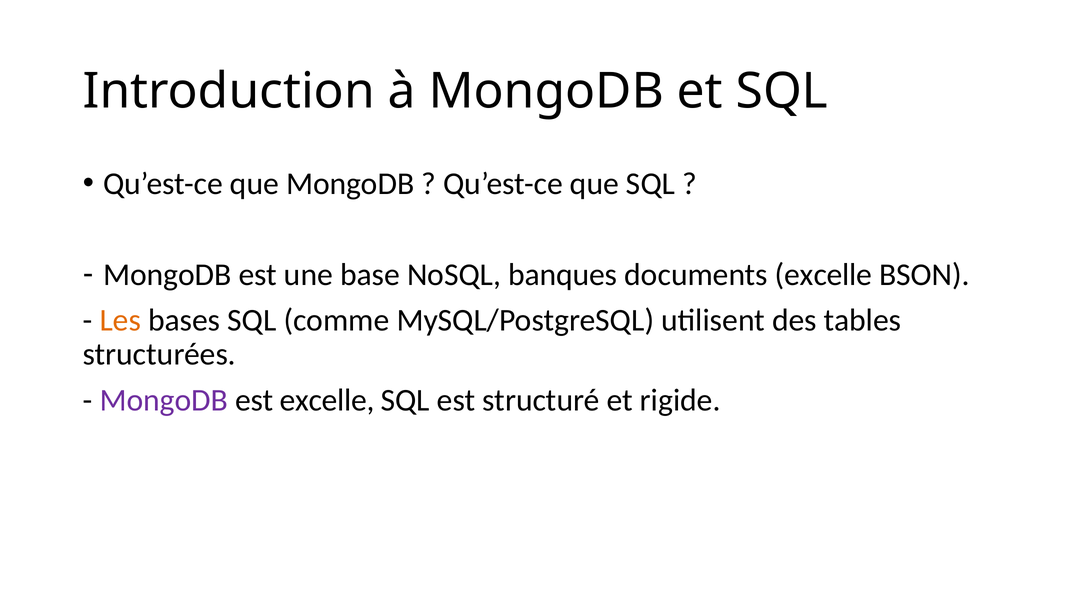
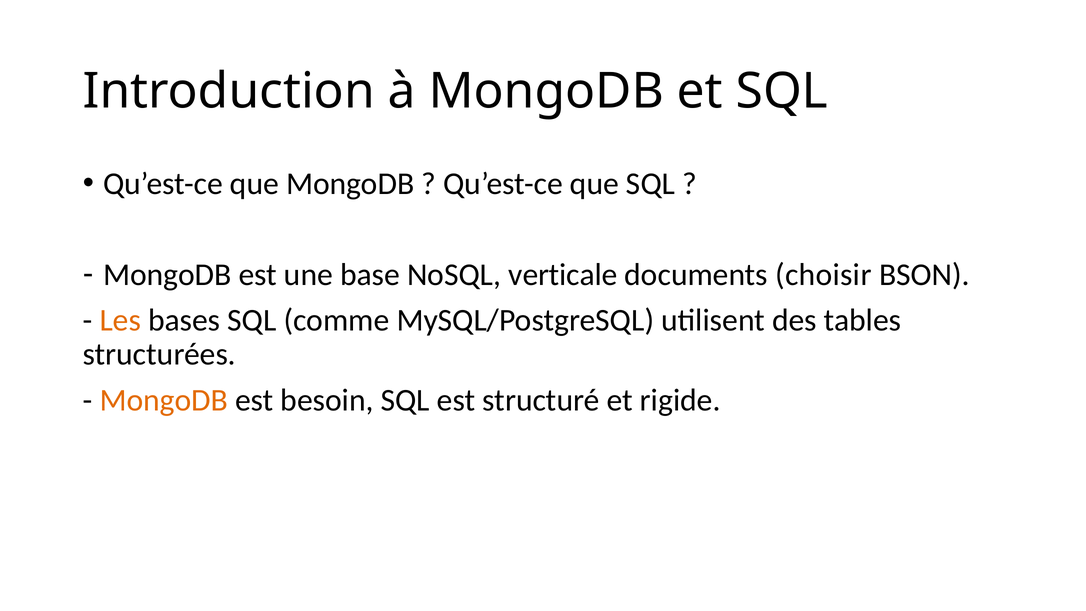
banques: banques -> verticale (563, 275)
documents excelle: excelle -> choisir (823, 275)
MongoDB colour: purple -> orange (164, 400)
est excelle: excelle -> besoin (327, 400)
